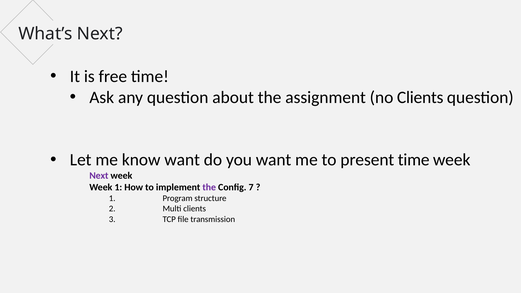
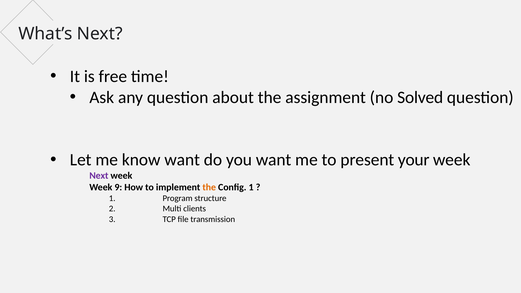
no Clients: Clients -> Solved (420, 97)
present time: time -> your (414, 160)
Week 1: 1 -> 9 (118, 187)
the colour: purple -> orange (209, 187)
Config 7: 7 -> 1 (251, 187)
